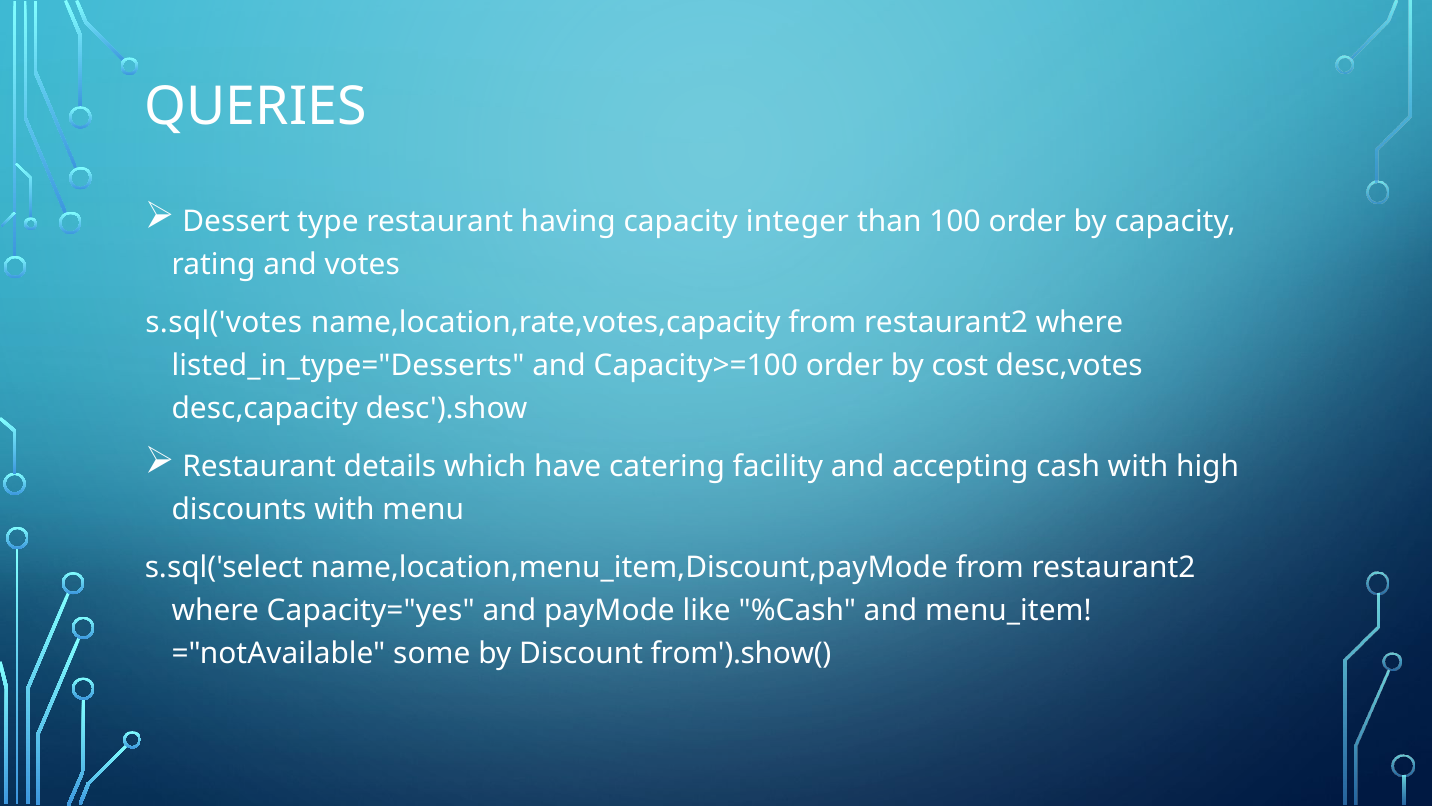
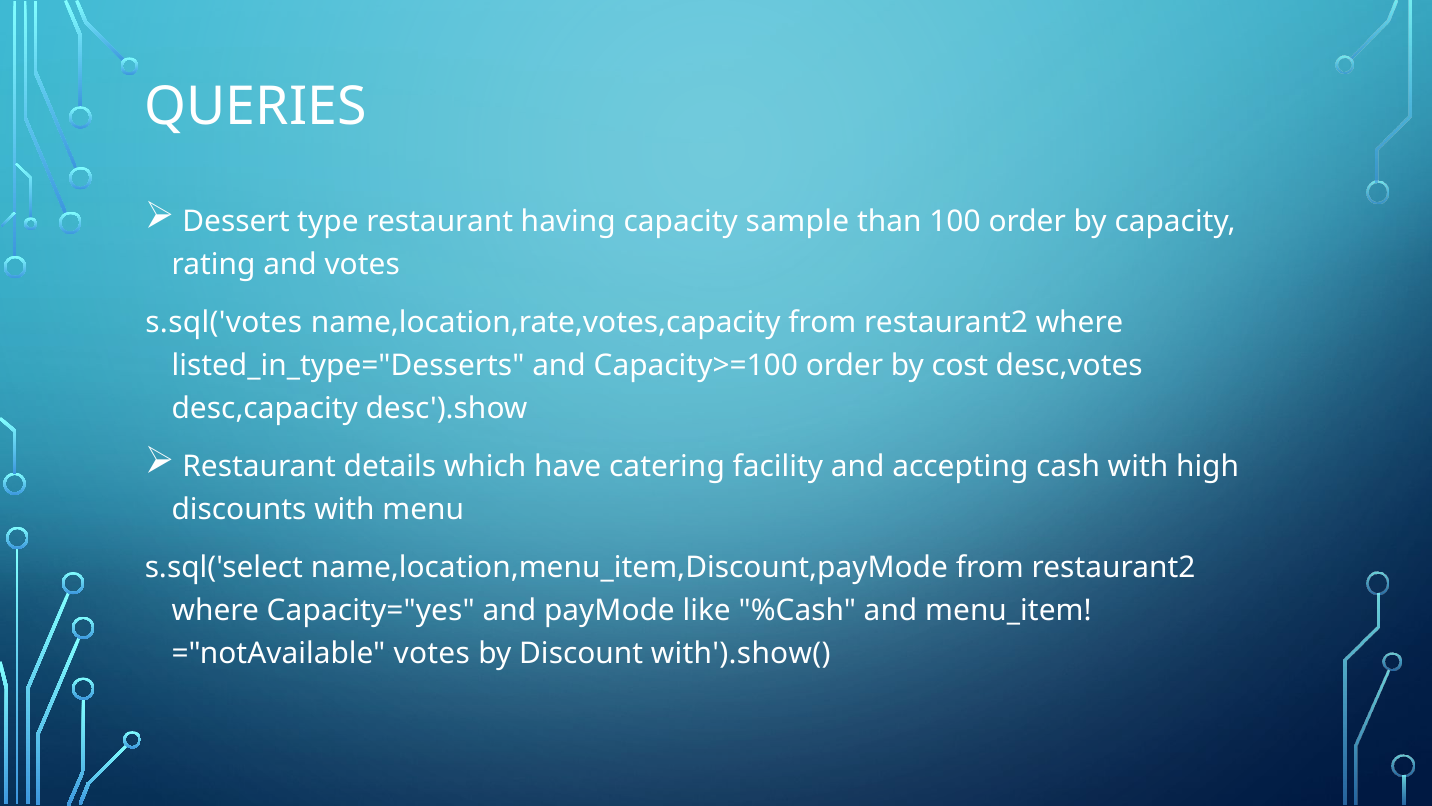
integer: integer -> sample (797, 222)
some: some -> votes (432, 653)
from').show(: from').show( -> with').show( (741, 653)
